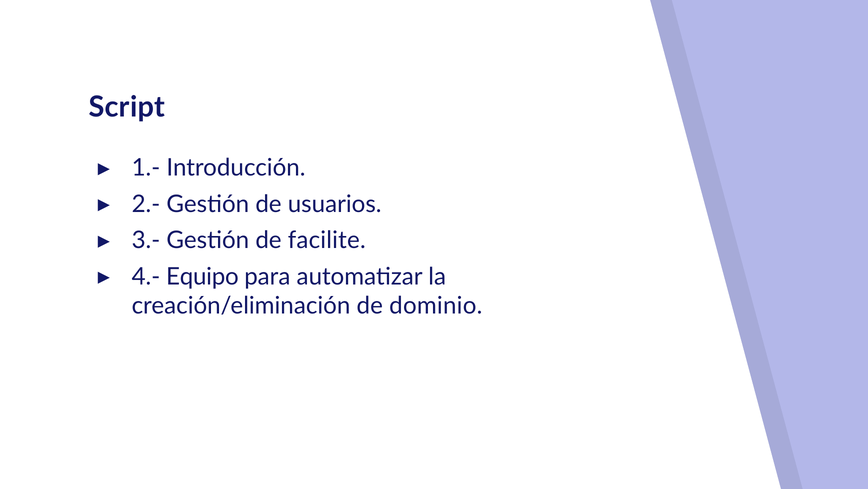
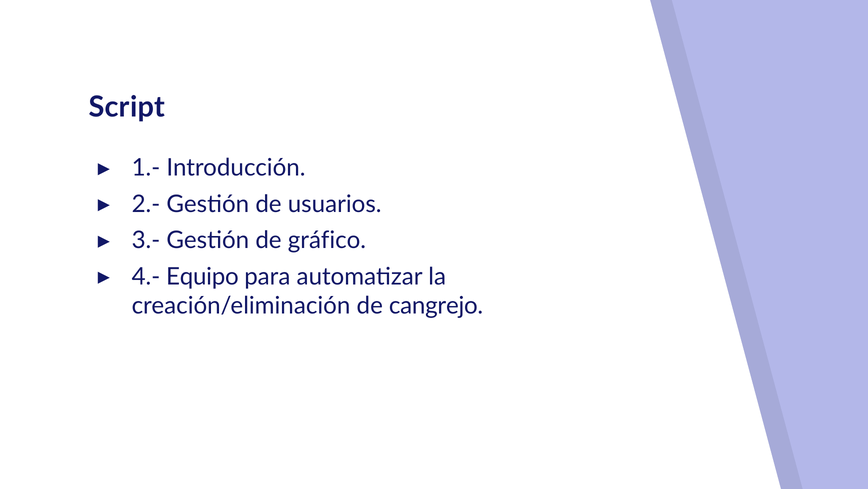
facilite: facilite -> gráfico (327, 240)
dominio: dominio -> cangrejo (436, 305)
